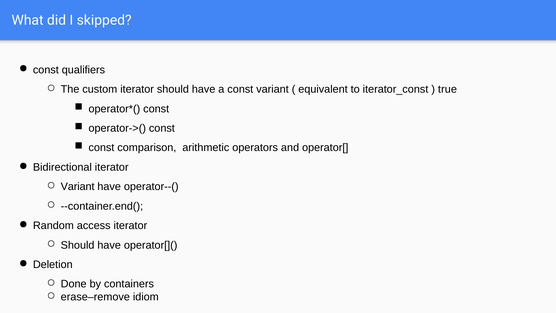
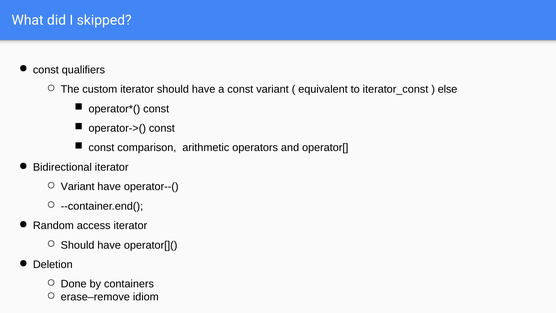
true: true -> else (448, 89)
